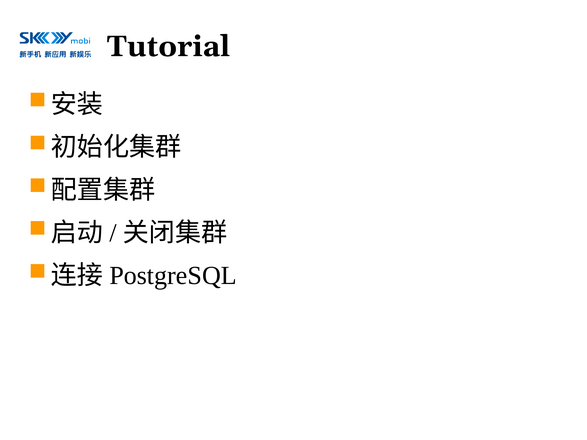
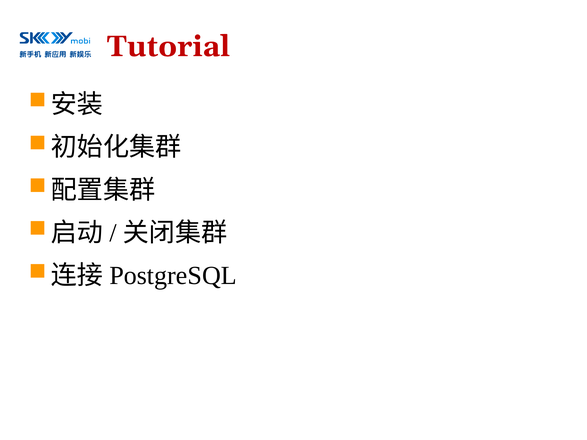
Tutorial colour: black -> red (168, 46)
